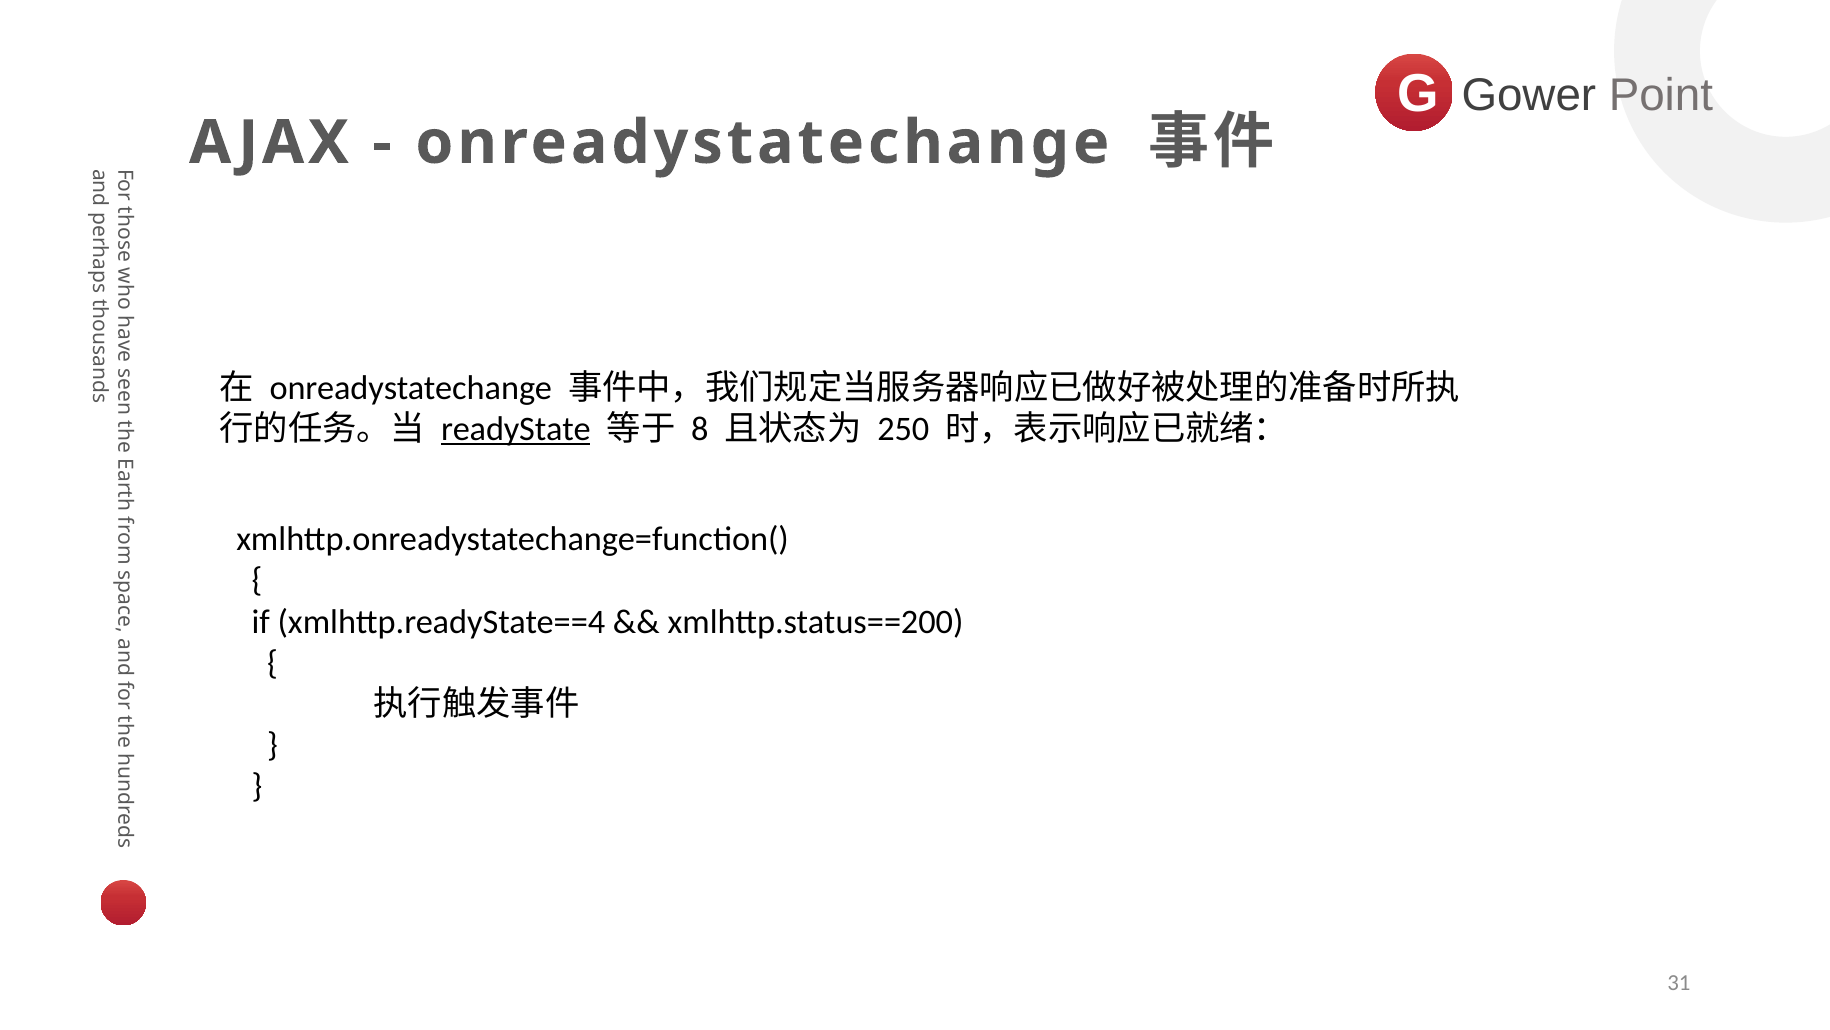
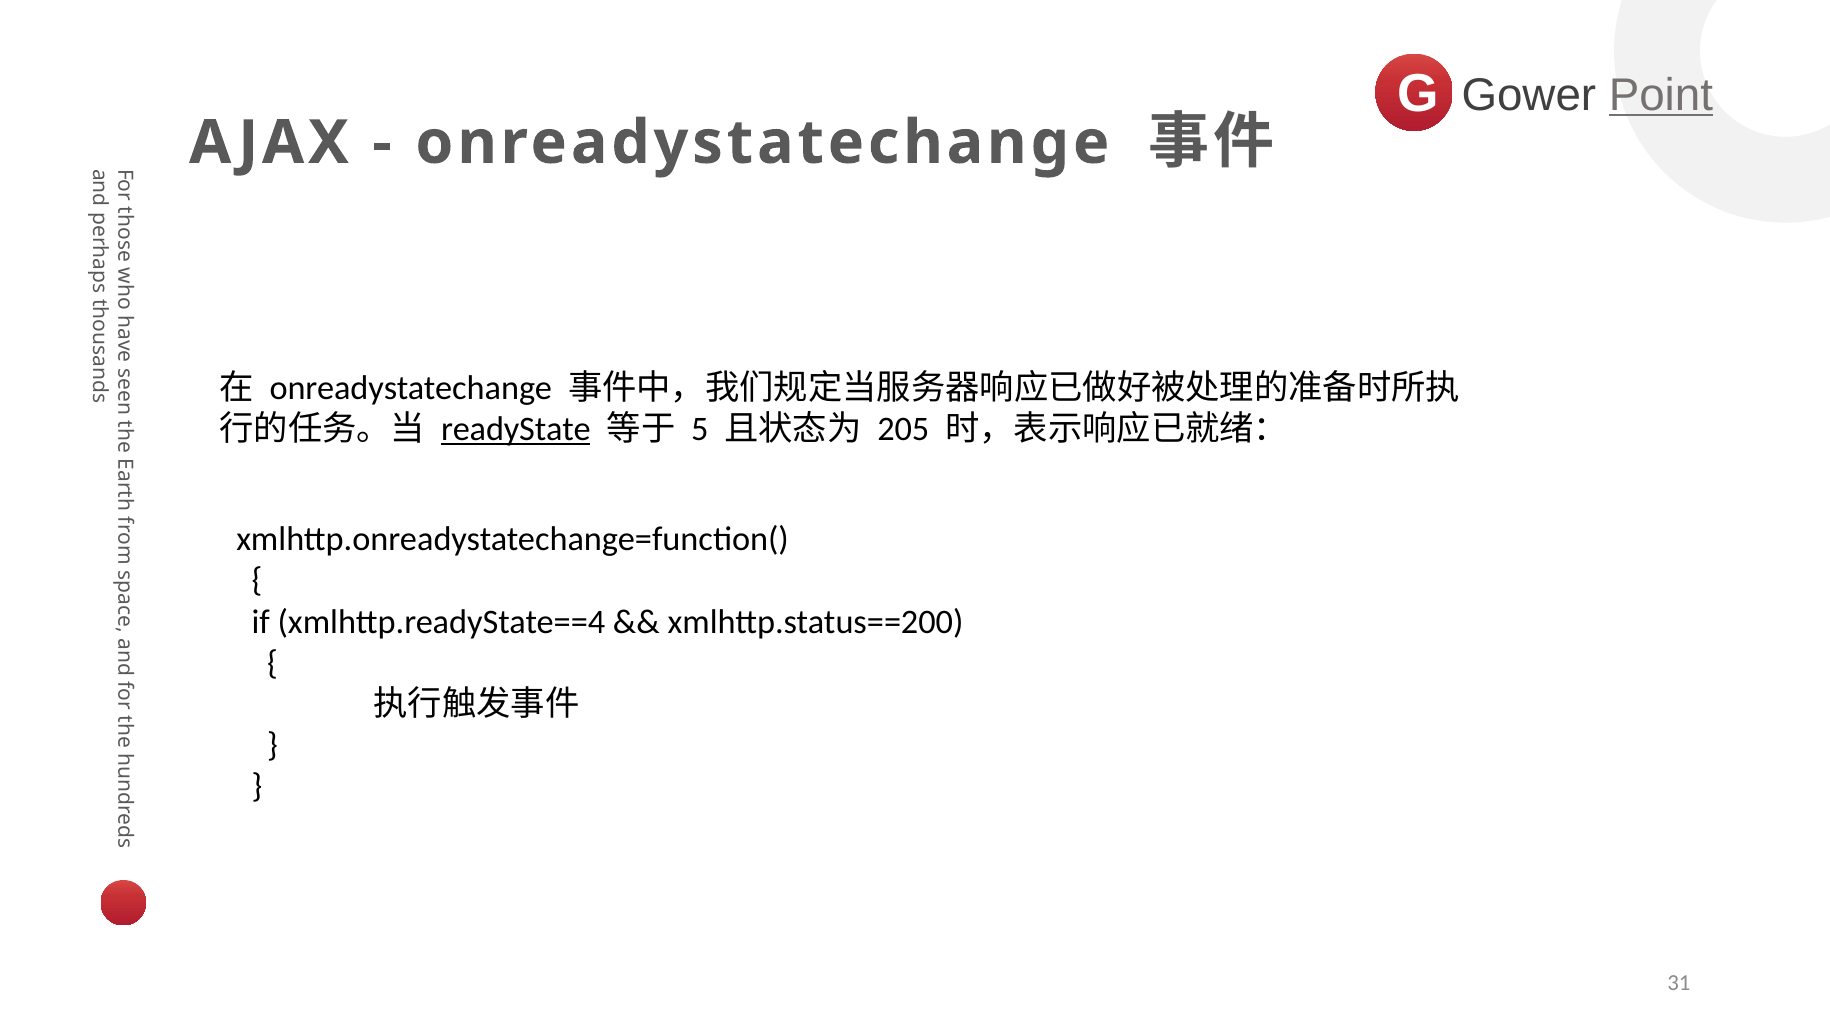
Point underline: none -> present (1661, 95)
8: 8 -> 5 (700, 429)
250: 250 -> 205 (903, 429)
